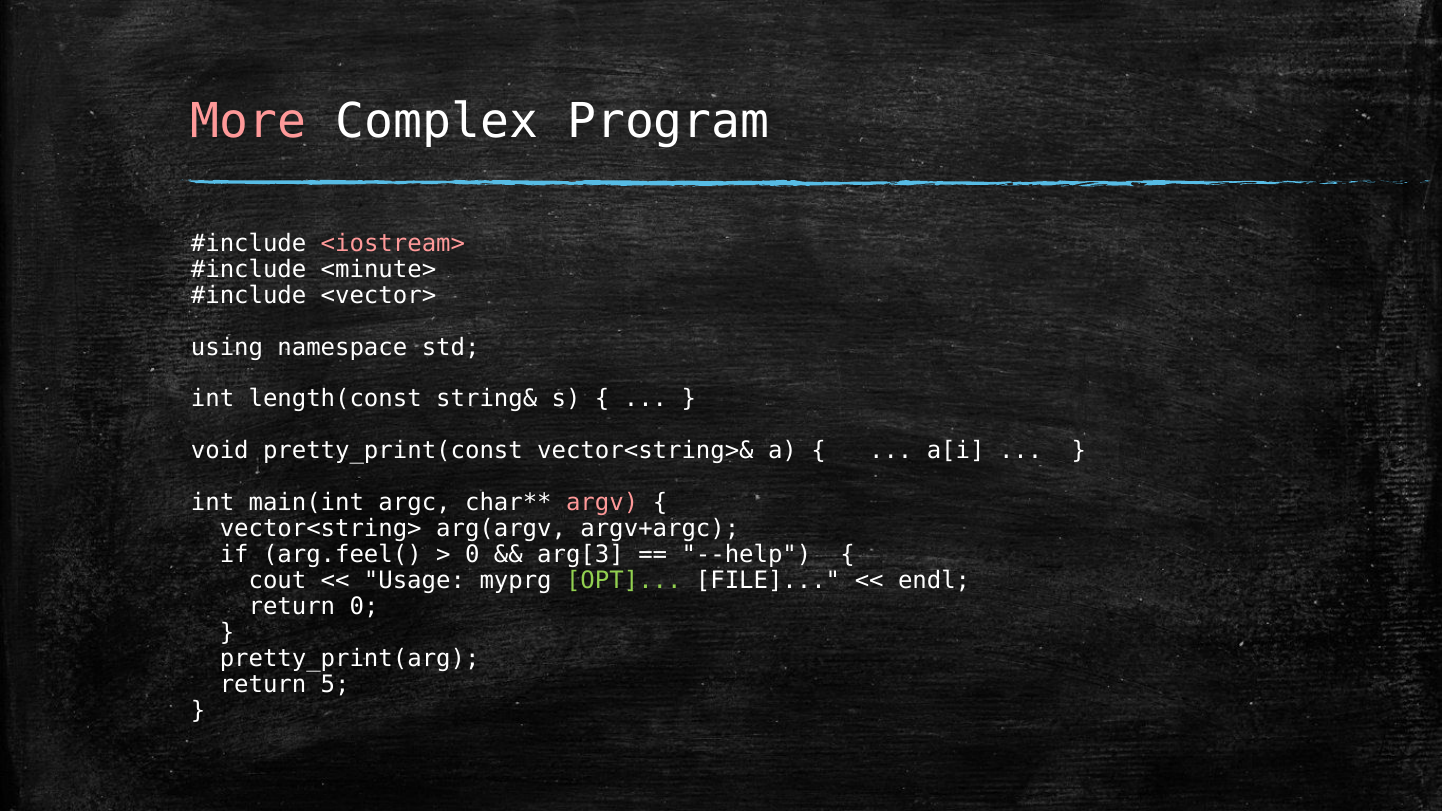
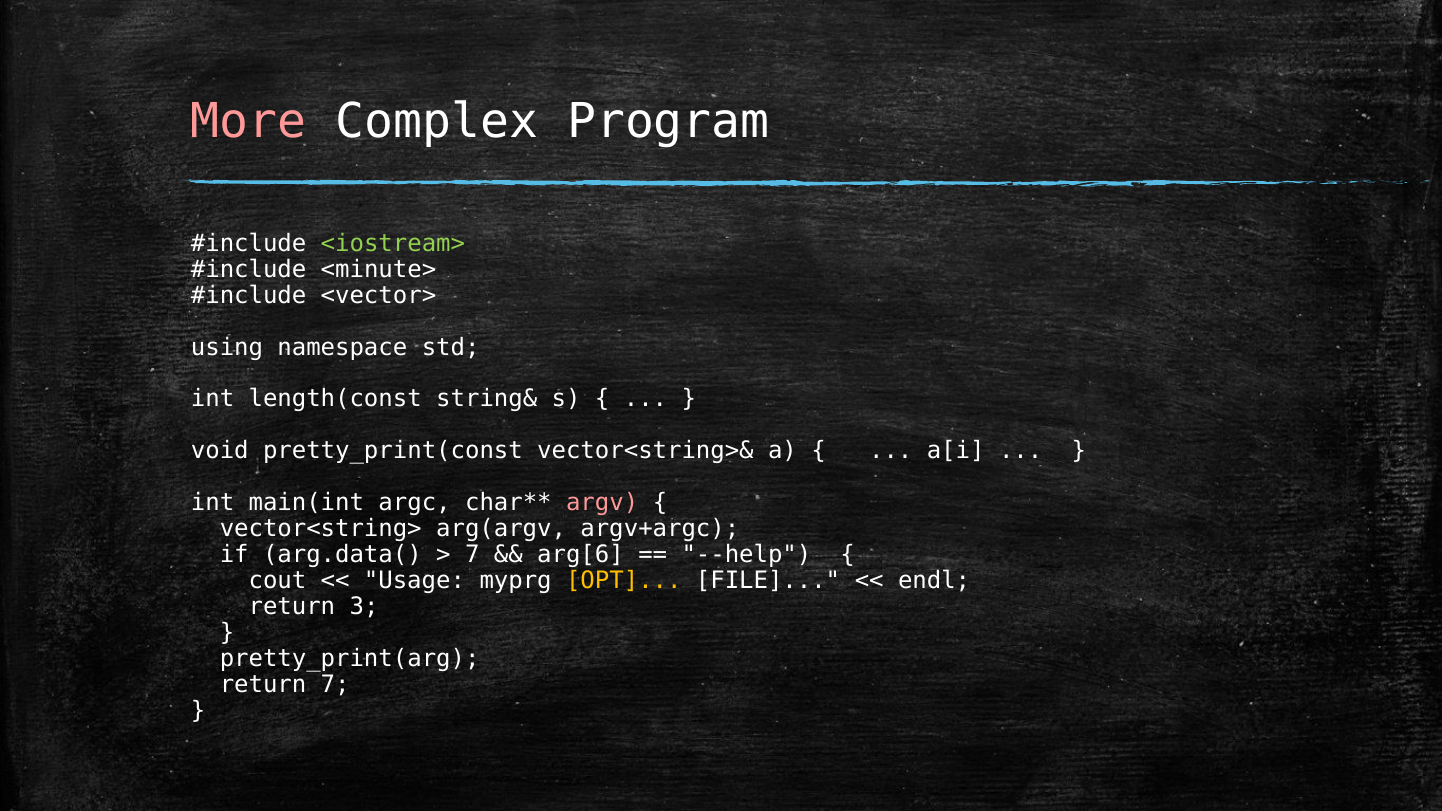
<iostream> colour: pink -> light green (393, 244)
arg.feel(: arg.feel( -> arg.data( (342, 555)
0: 0 -> 7 (472, 555)
arg[3: arg[3 -> arg[6 (580, 555)
OPT colour: light green -> yellow (624, 581)
return 0: 0 -> 3 (364, 607)
return 5: 5 -> 7 (335, 685)
